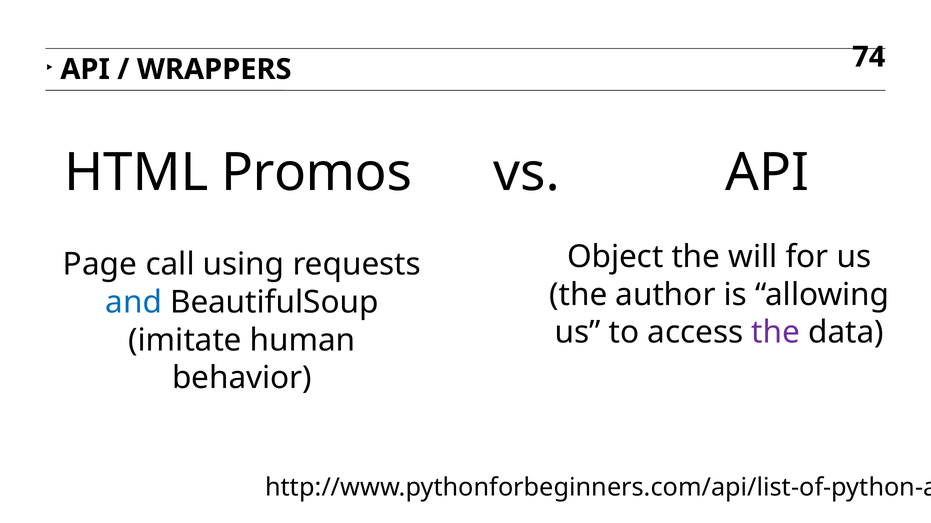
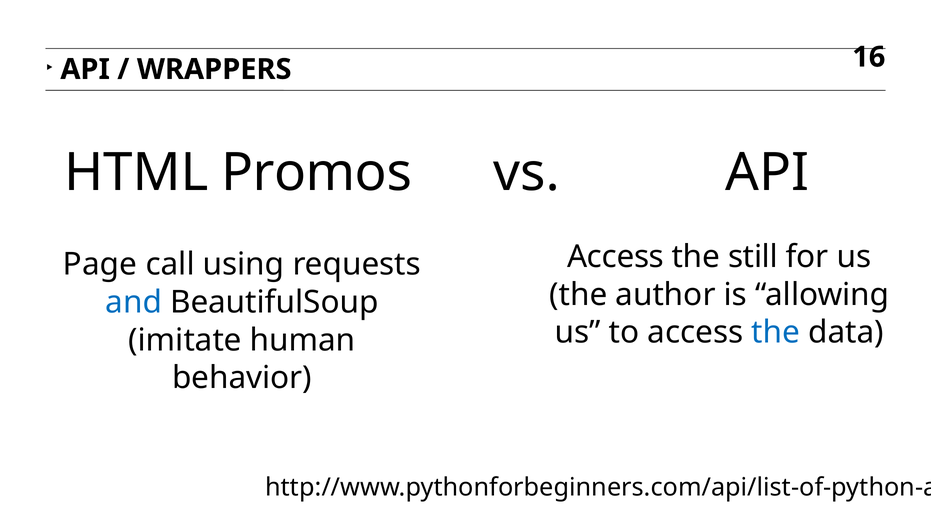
74: 74 -> 16 (869, 57)
Object: Object -> Access (616, 257)
will: will -> still (753, 257)
the colour: purple -> blue (776, 332)
